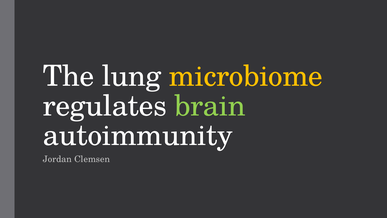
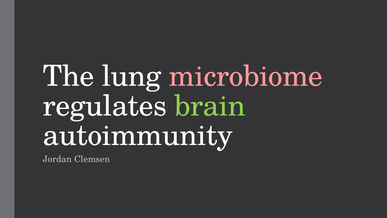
microbiome colour: yellow -> pink (246, 76)
